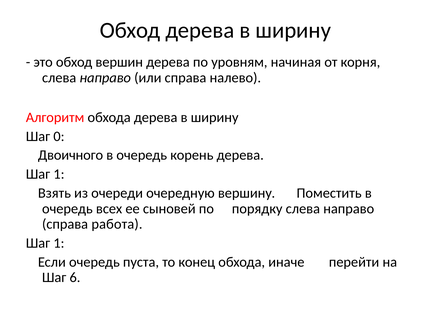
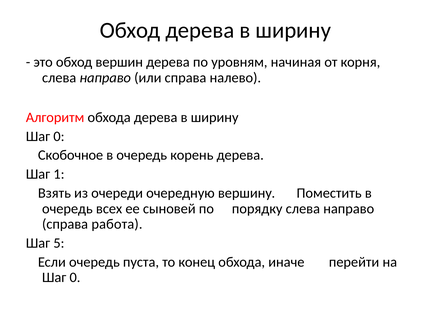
Двоичного: Двоичного -> Скобочное (71, 155)
1: 1 -> 5 (59, 243)
6: 6 -> 0 (75, 278)
